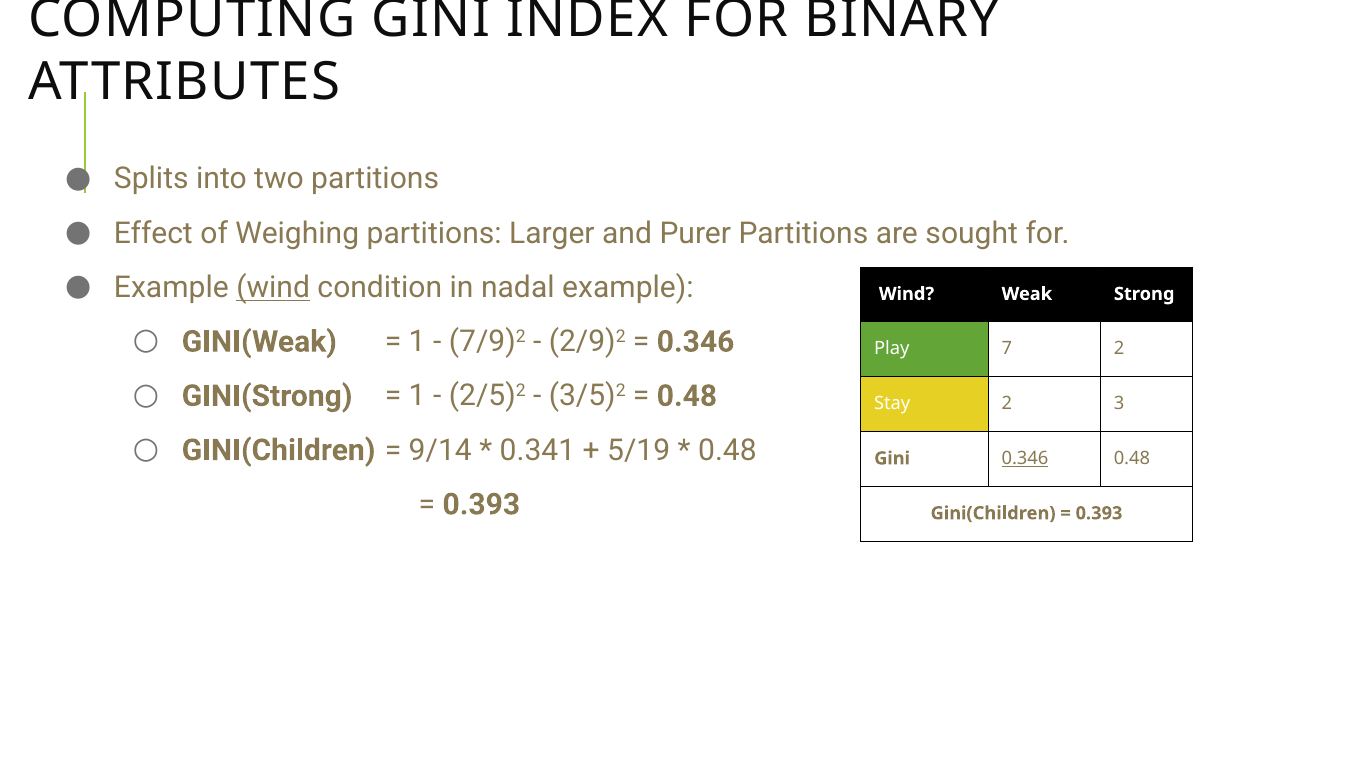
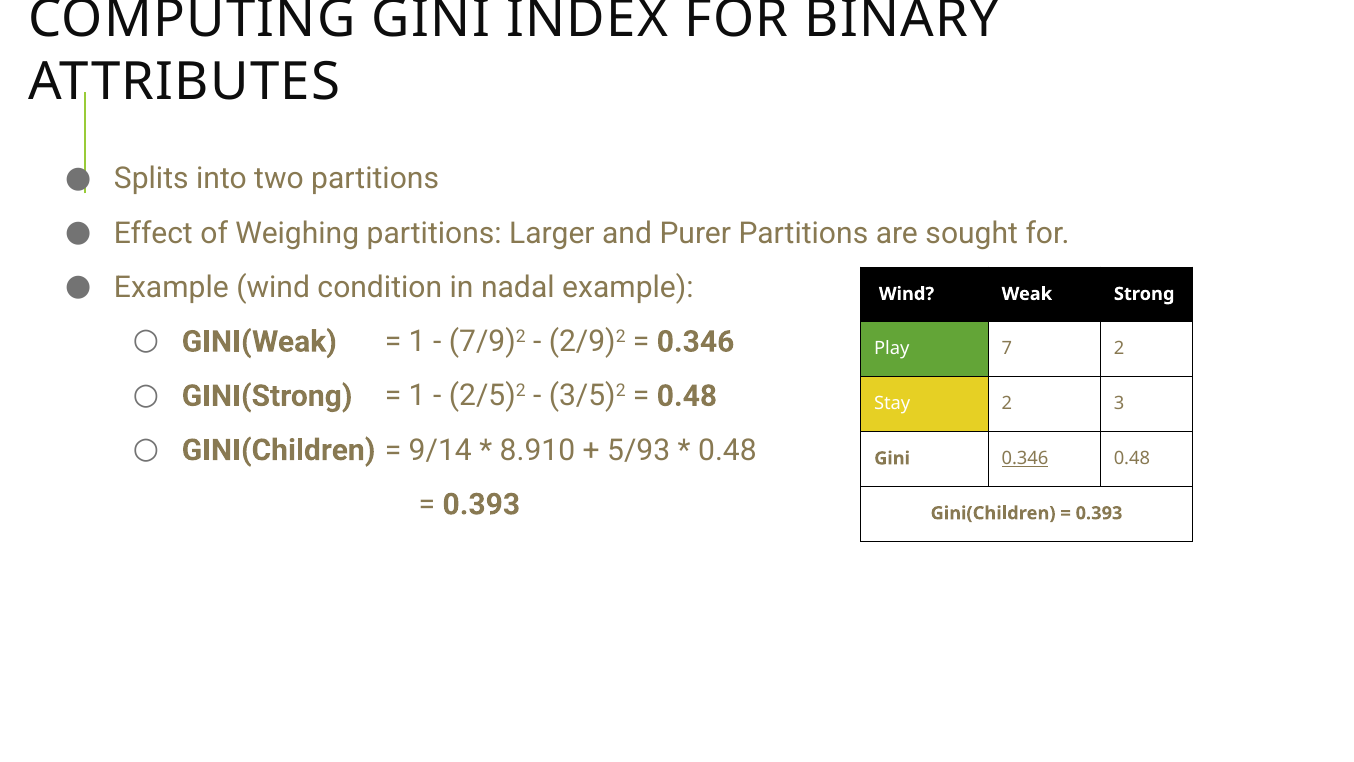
wind underline: present -> none (273, 287)
0.341: 0.341 -> 8.910 (537, 450)
5/19: 5/19 -> 5/93 (639, 450)
